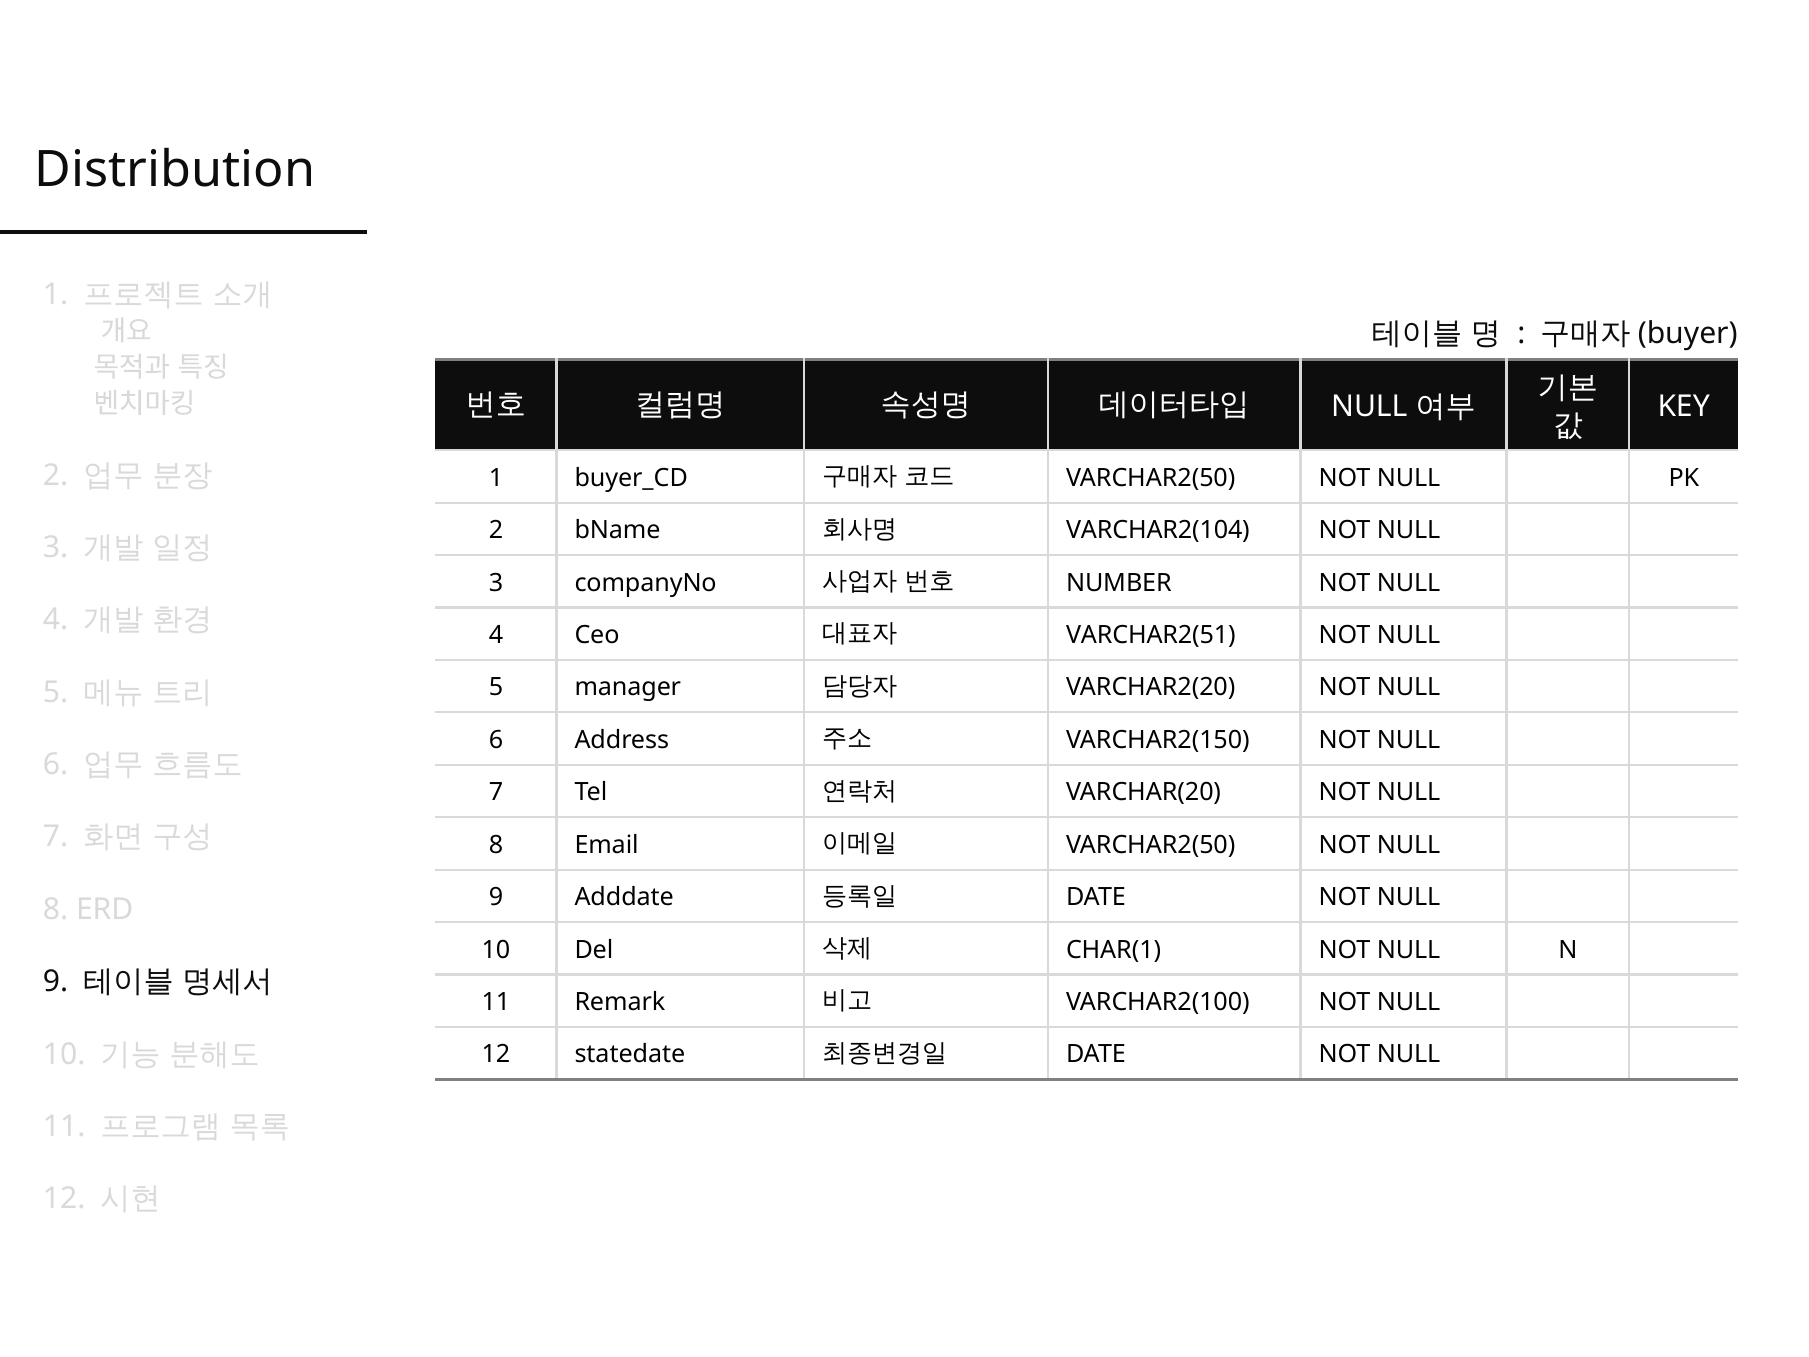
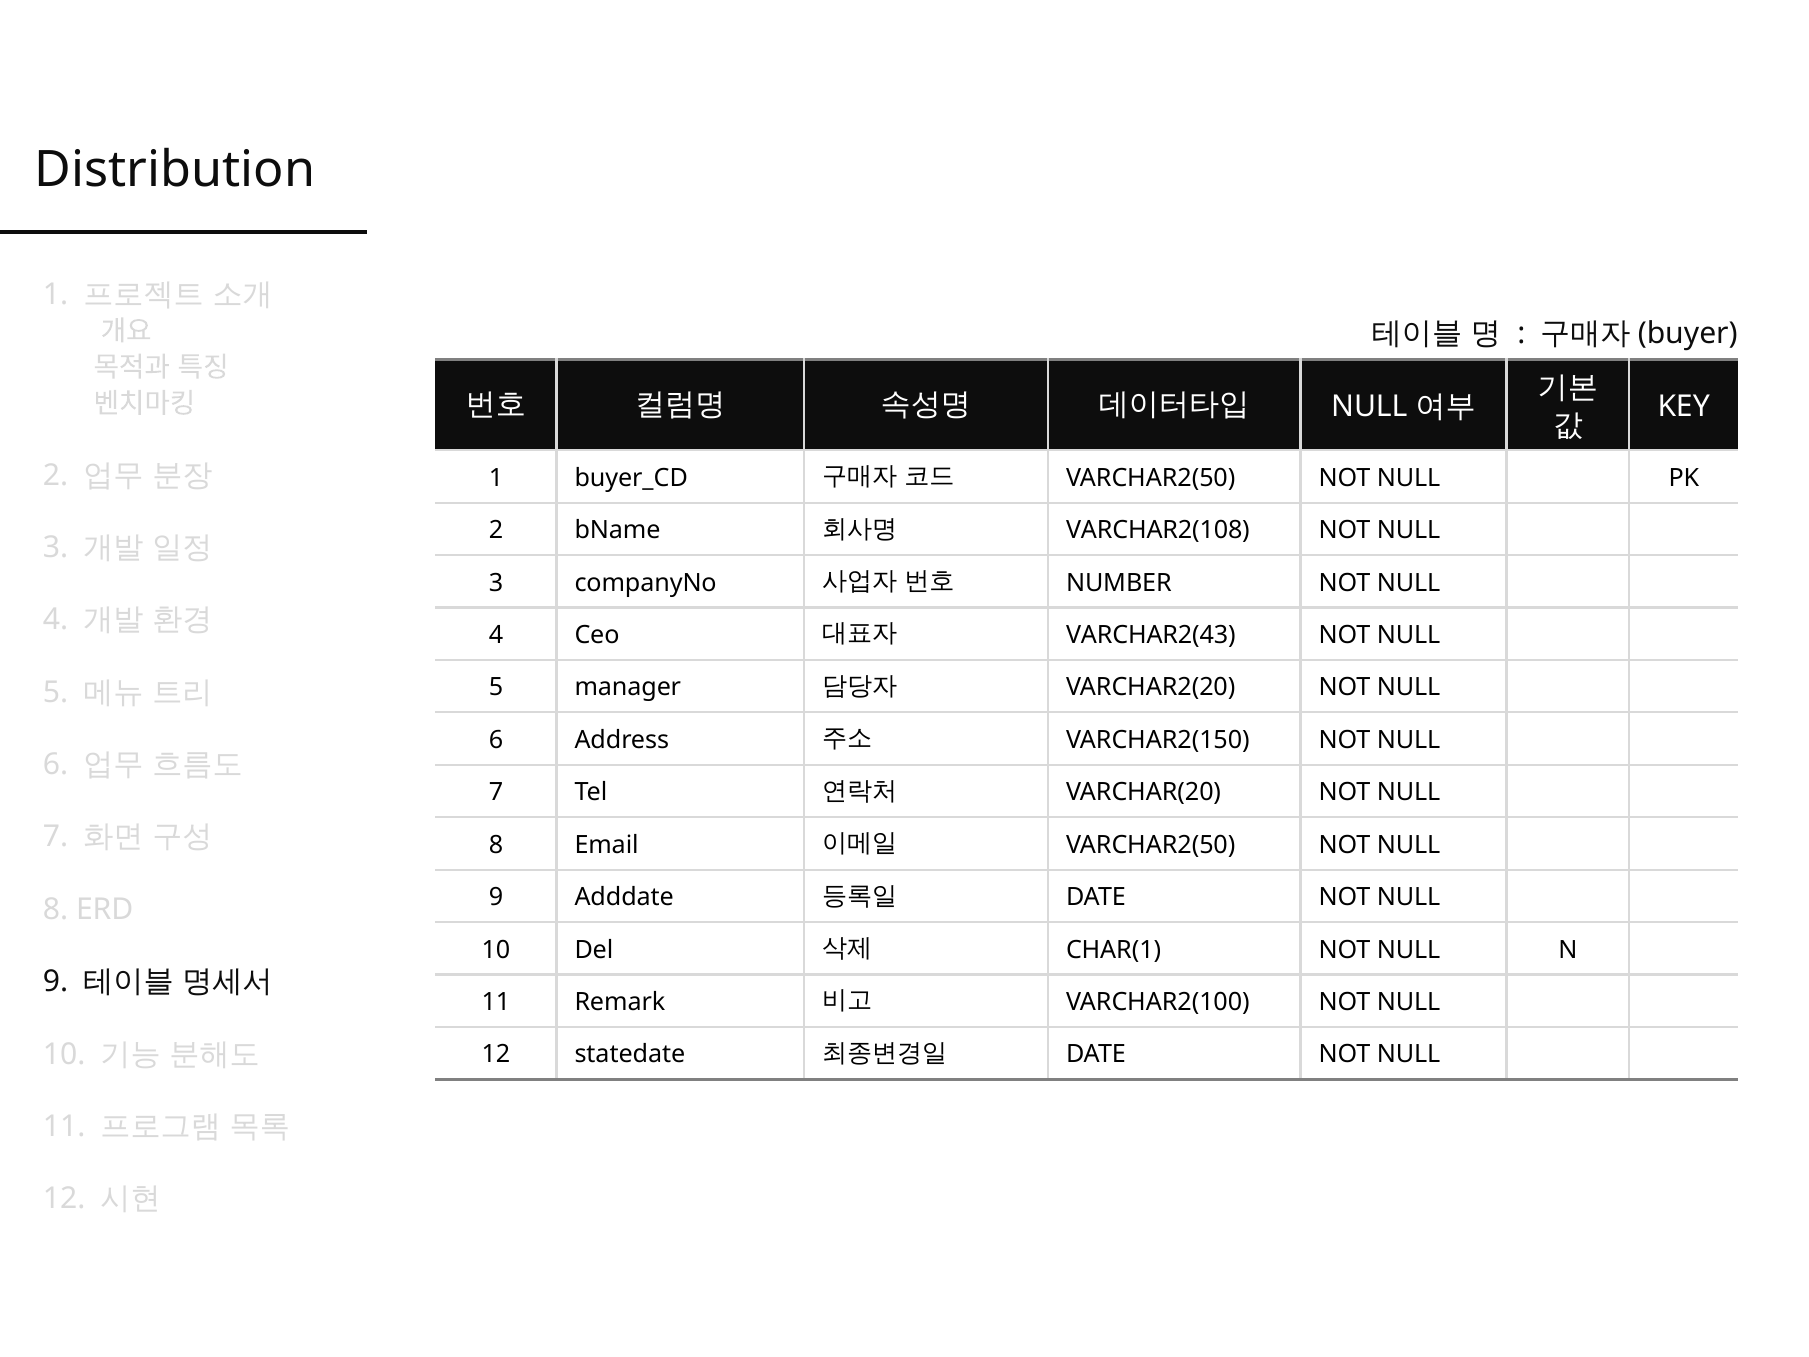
VARCHAR2(104: VARCHAR2(104 -> VARCHAR2(108 (1158, 530)
VARCHAR2(51: VARCHAR2(51 -> VARCHAR2(43 (1151, 635)
